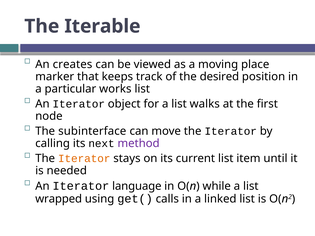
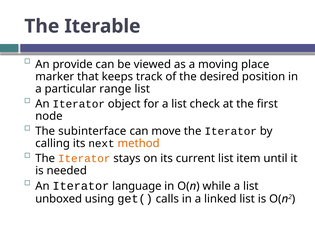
creates: creates -> provide (73, 64)
works: works -> range (115, 89)
walks: walks -> check (205, 104)
method colour: purple -> orange (139, 143)
wrapped: wrapped -> unboxed (59, 199)
